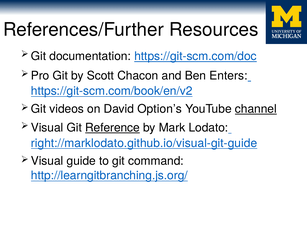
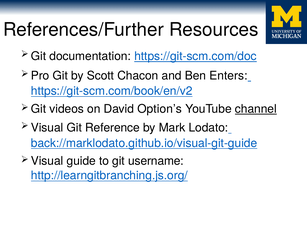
Reference underline: present -> none (112, 128)
right://marklodato.github.io/visual-git-guide: right://marklodato.github.io/visual-git-guide -> back://marklodato.github.io/visual-git-guide (144, 143)
command: command -> username (156, 161)
